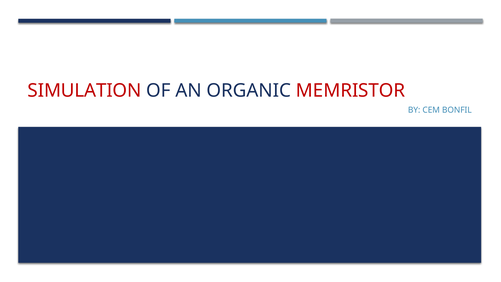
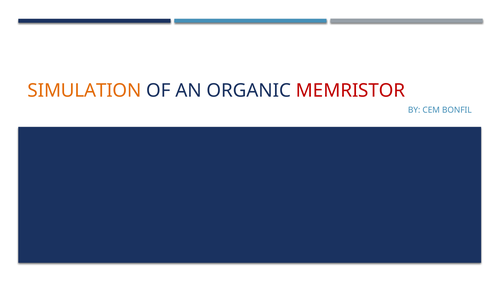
SIMULATION colour: red -> orange (85, 91)
